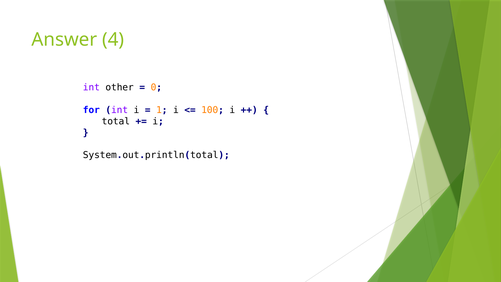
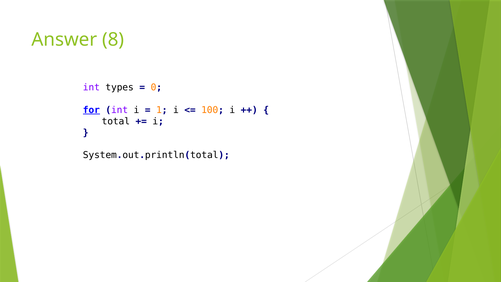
4: 4 -> 8 (113, 40)
other: other -> types (120, 87)
for underline: none -> present (91, 110)
